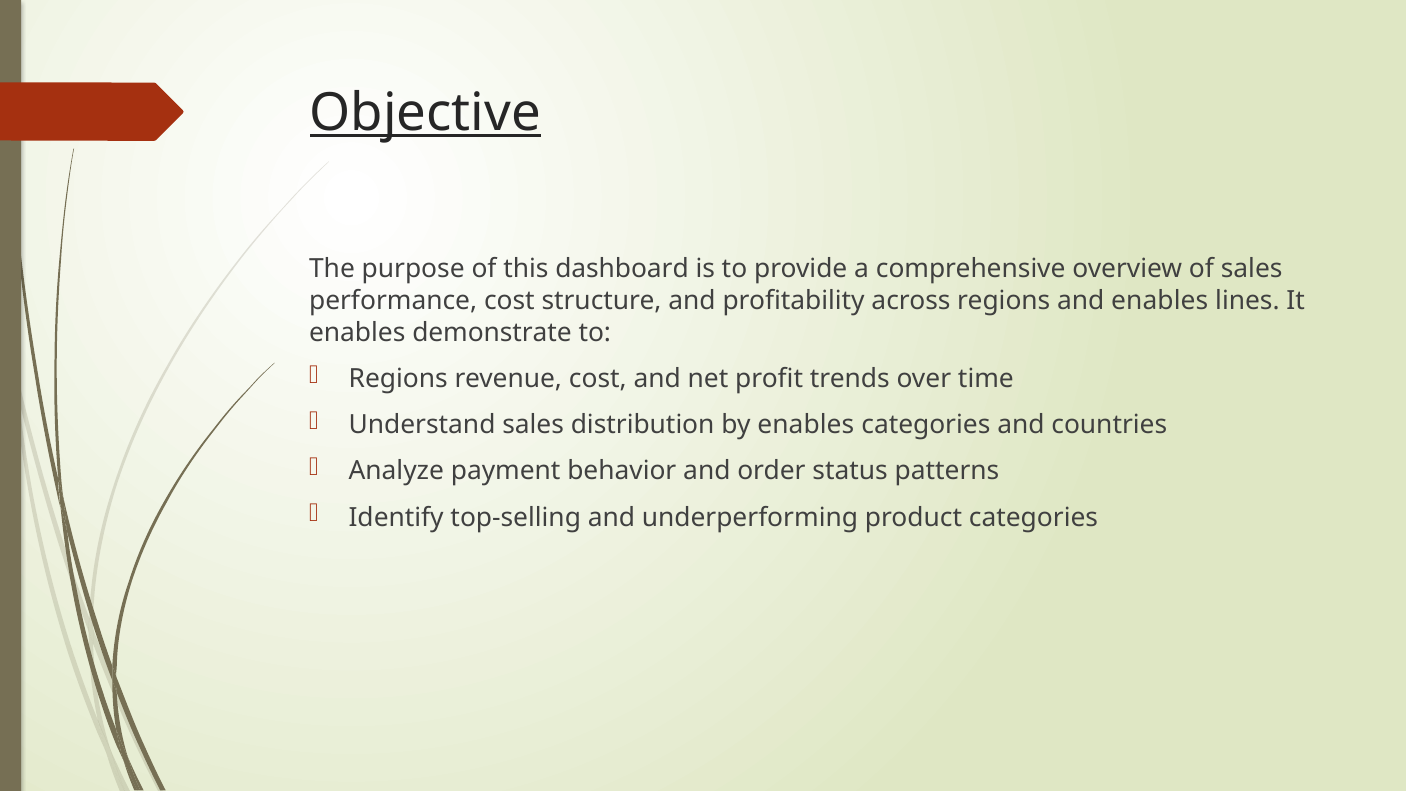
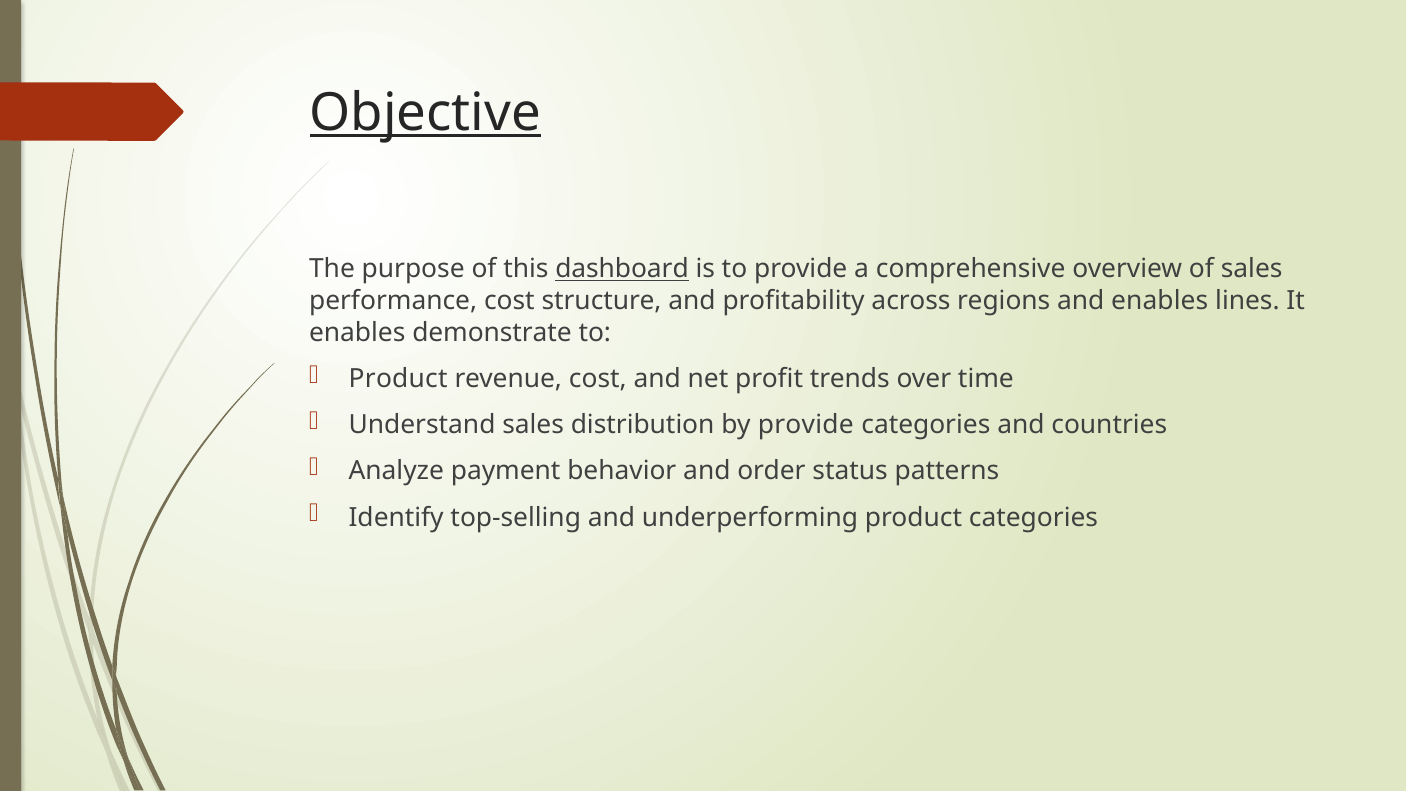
dashboard underline: none -> present (622, 269)
Regions: Regions -> Product (398, 379)
by enables: enables -> provide (806, 425)
